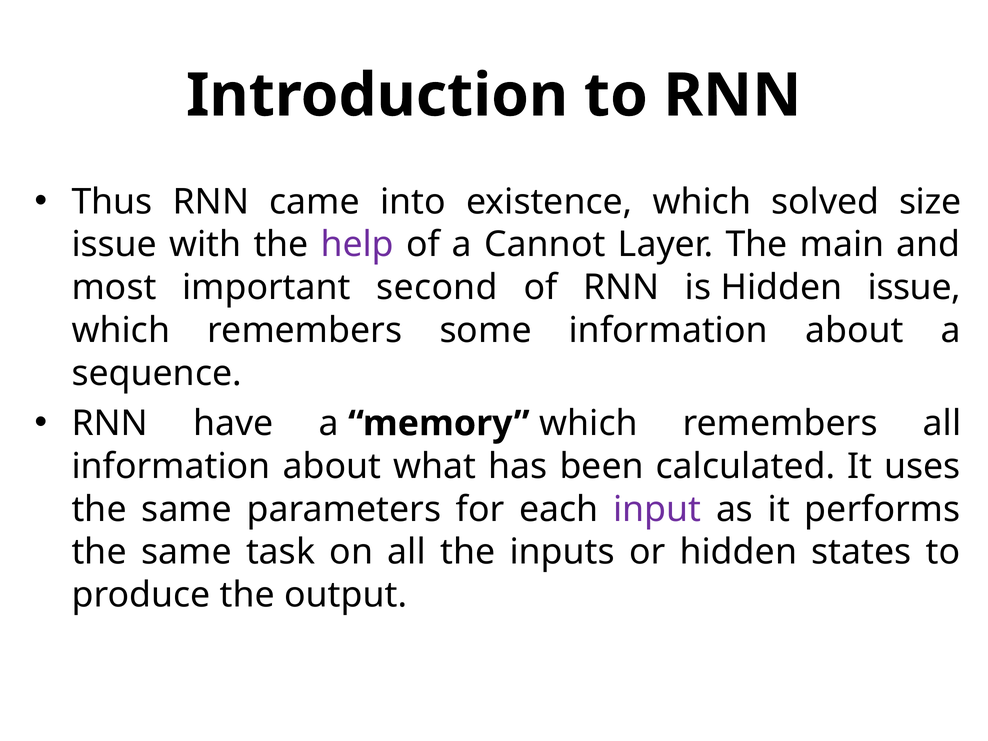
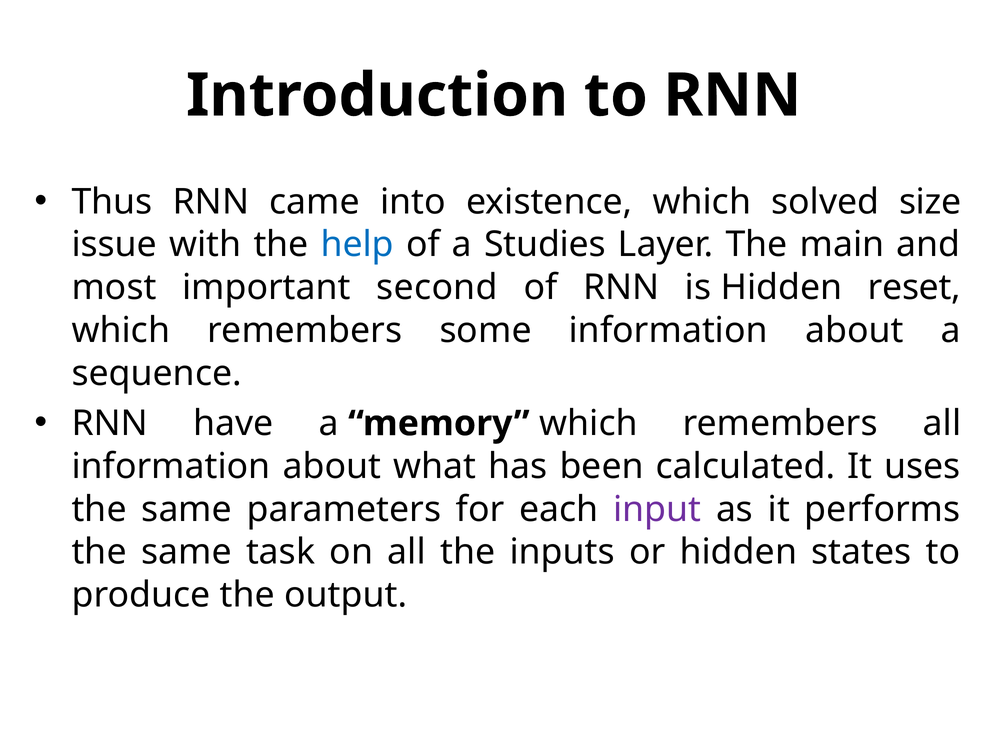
help colour: purple -> blue (357, 245)
Cannot: Cannot -> Studies (545, 245)
Hidden issue: issue -> reset (914, 288)
